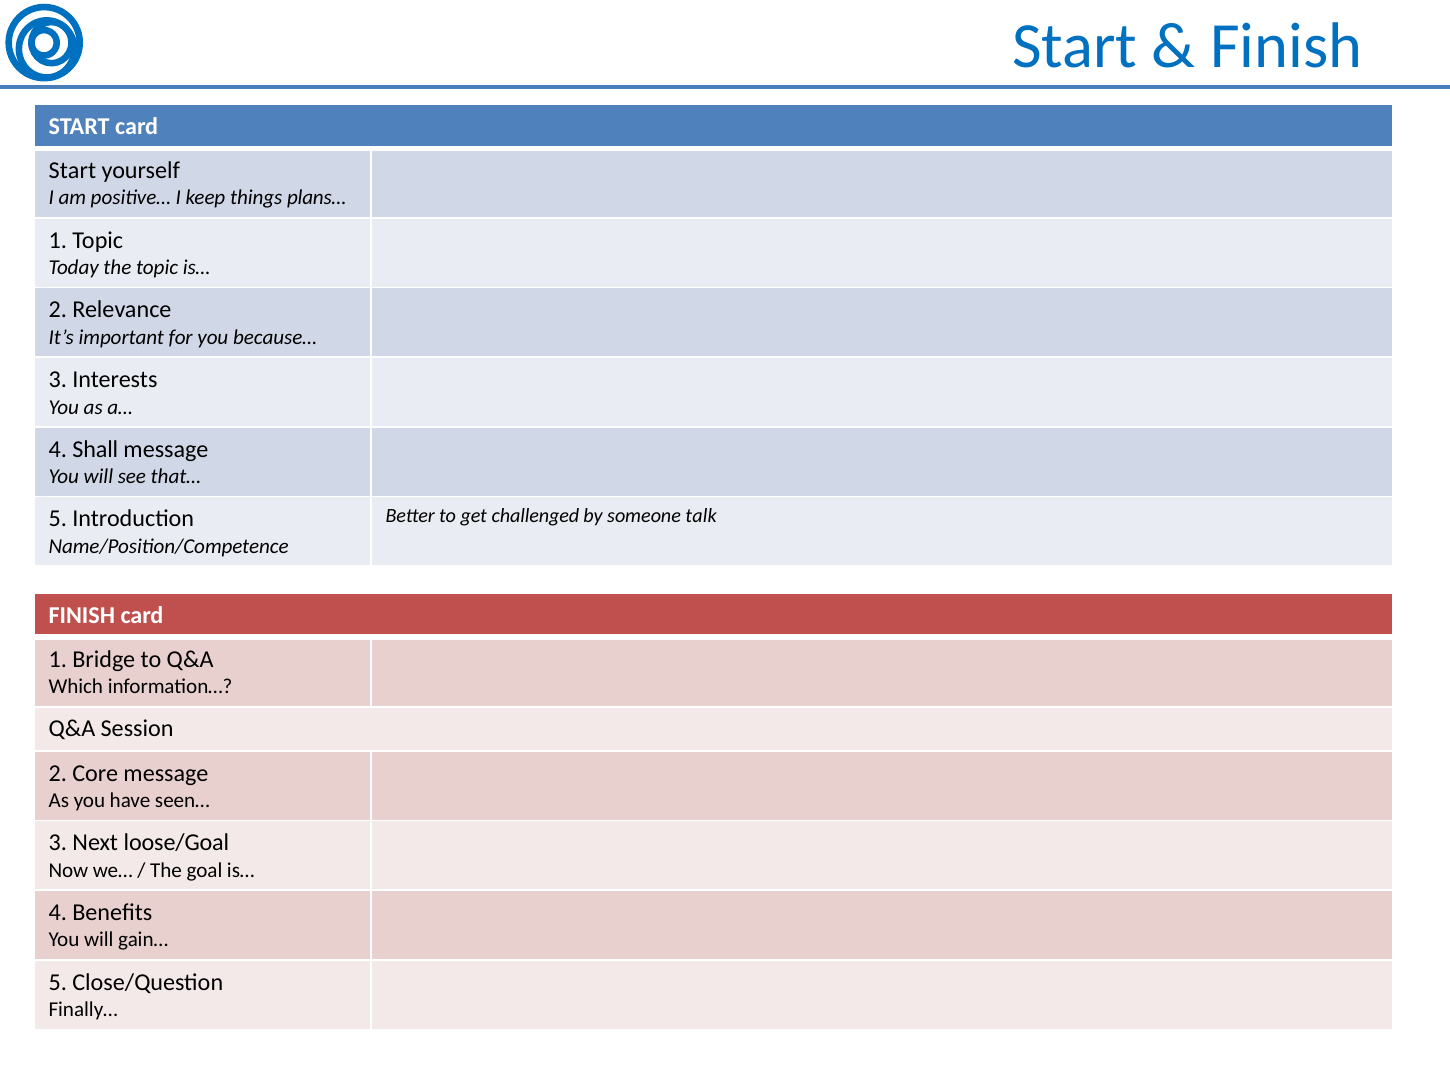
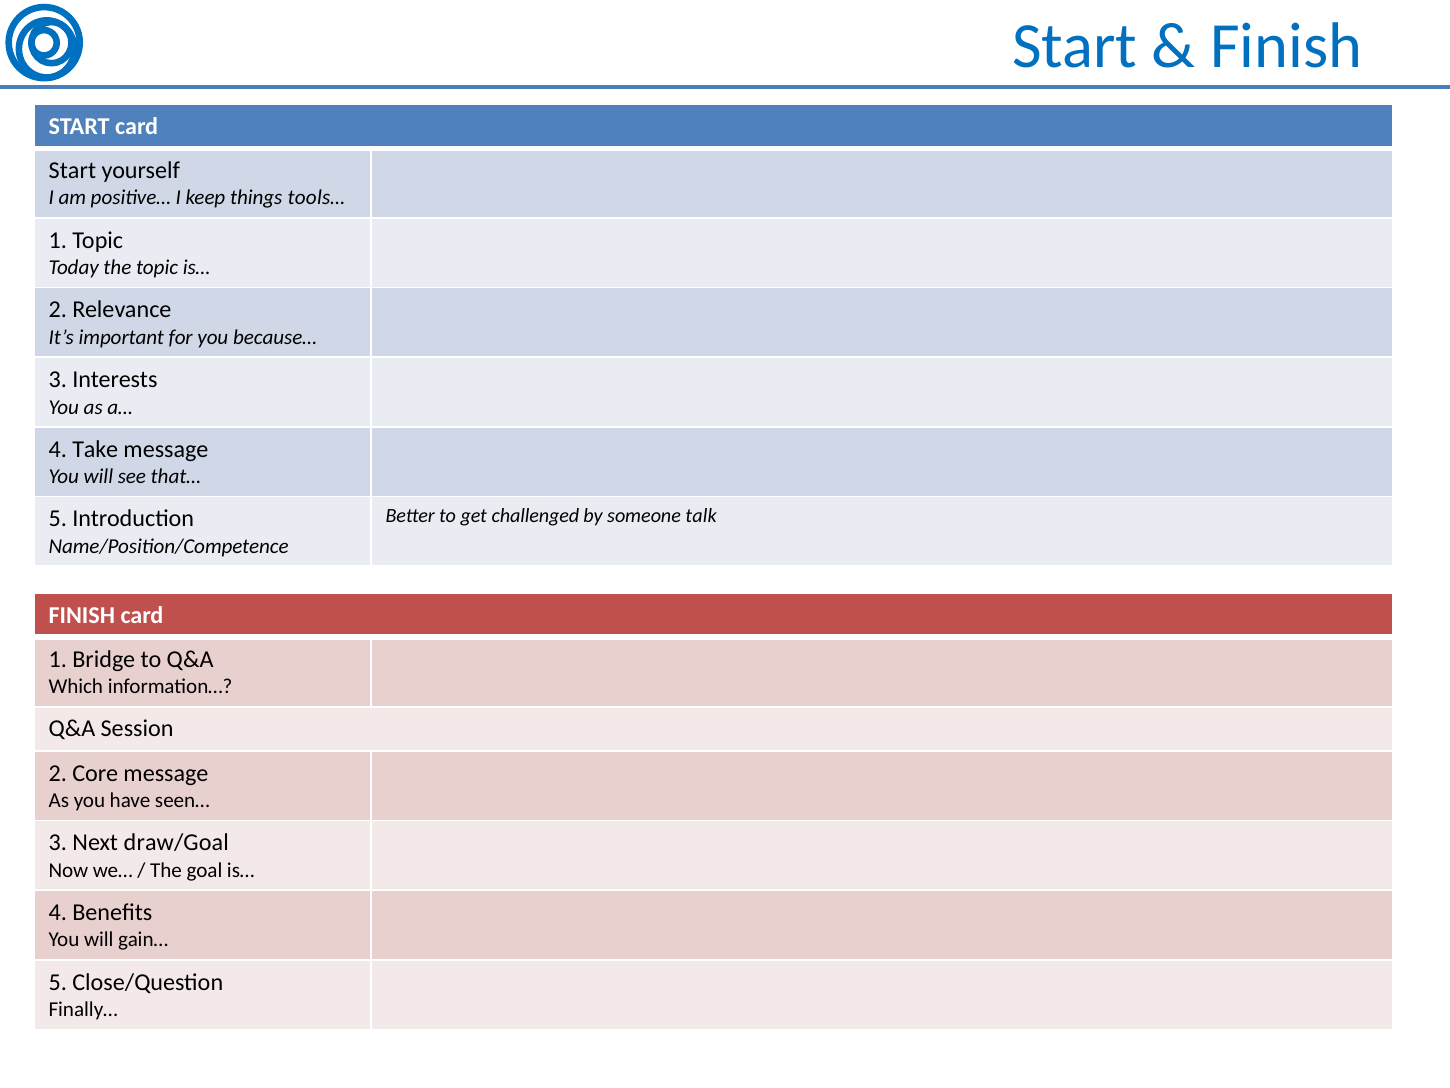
plans…: plans… -> tools… (316, 198)
Shall: Shall -> Take (95, 449)
loose/Goal: loose/Goal -> draw/Goal (176, 842)
